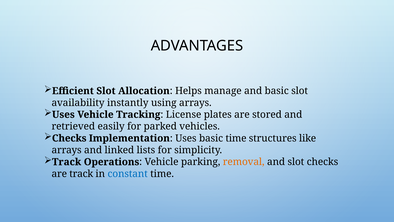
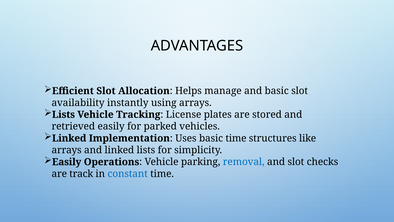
Uses: Uses -> Lists (63, 114)
Checks: Checks -> Linked (69, 138)
Track: Track -> Easily (67, 162)
removal colour: orange -> blue (244, 162)
